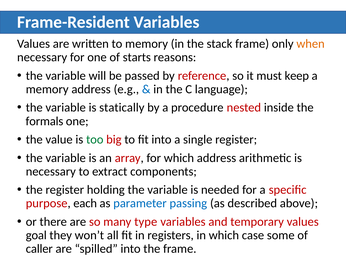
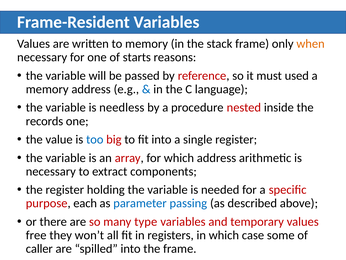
keep: keep -> used (297, 76)
statically: statically -> needless (122, 107)
formals: formals -> records (44, 121)
too colour: green -> blue (95, 139)
goal: goal -> free (36, 235)
